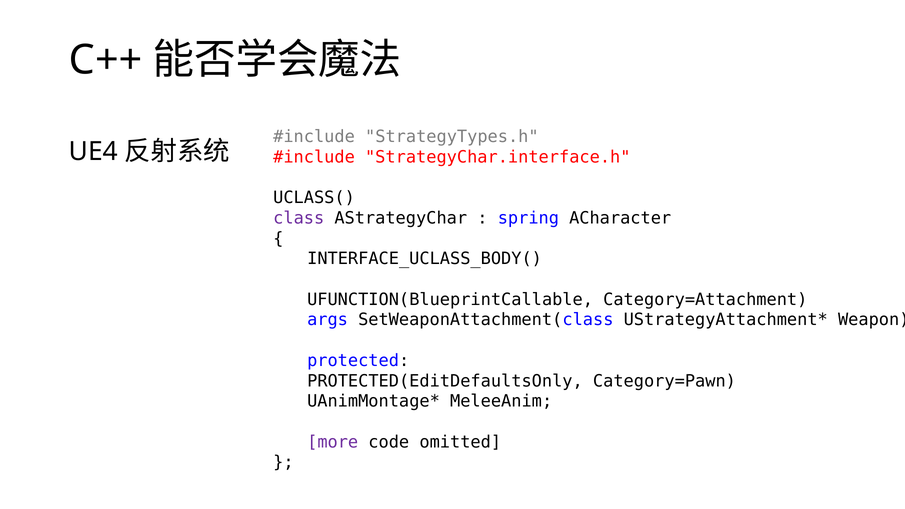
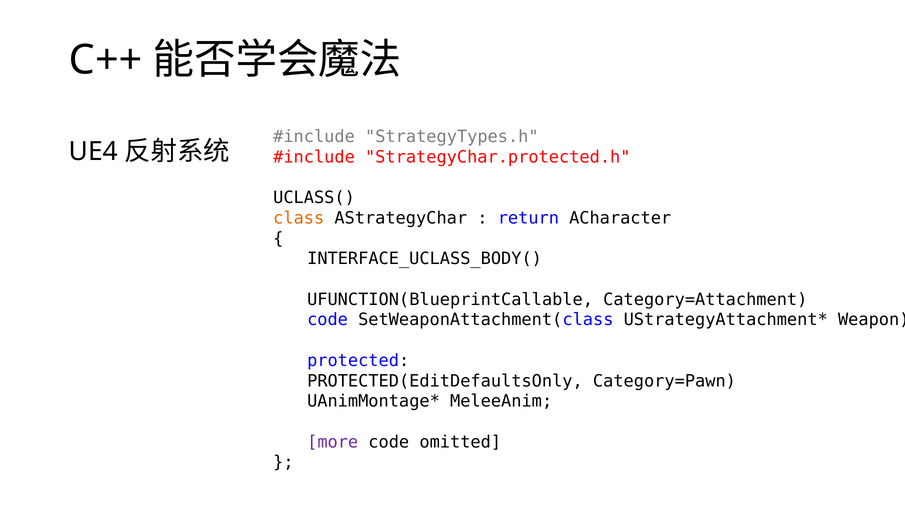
StrategyChar.interface.h: StrategyChar.interface.h -> StrategyChar.protected.h (498, 157)
class colour: purple -> orange (299, 218)
spring: spring -> return (528, 218)
args: args -> code (328, 320)
